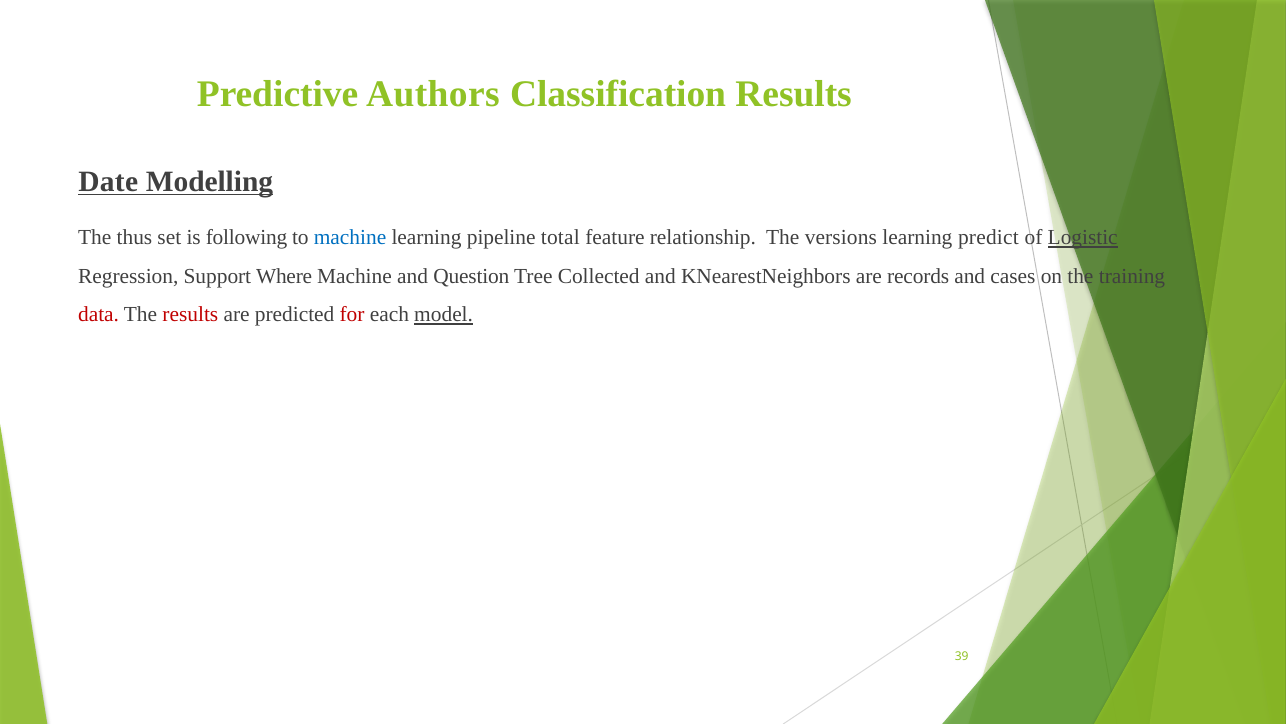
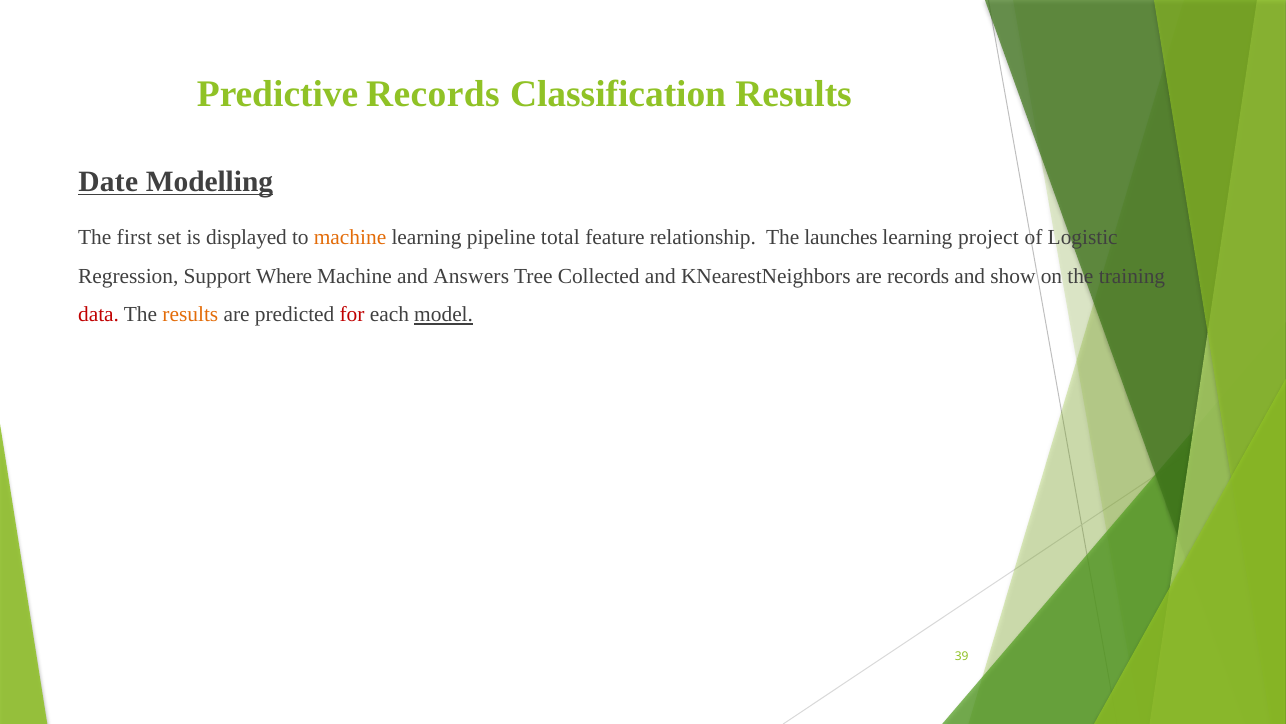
Predictive Authors: Authors -> Records (433, 94)
thus: thus -> first (134, 237)
following: following -> displayed (246, 237)
machine colour: blue -> orange (350, 237)
versions: versions -> launches (841, 237)
predict: predict -> project (988, 237)
Logistic underline: present -> none (1083, 237)
Question: Question -> Answers (471, 276)
cases: cases -> show (1013, 276)
results colour: red -> orange (190, 314)
